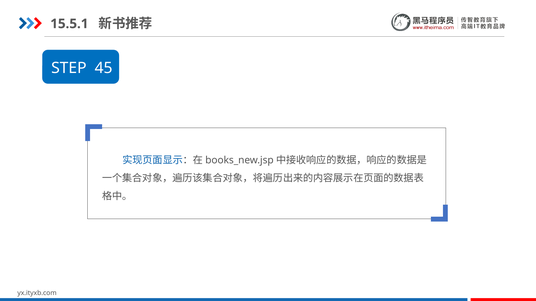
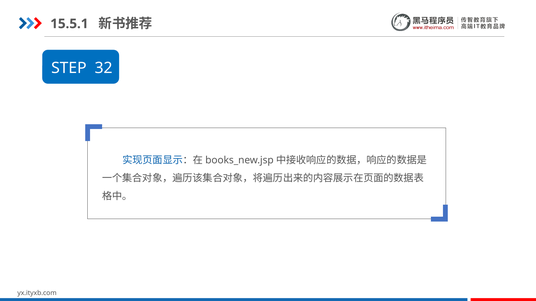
45: 45 -> 32 (104, 68)
